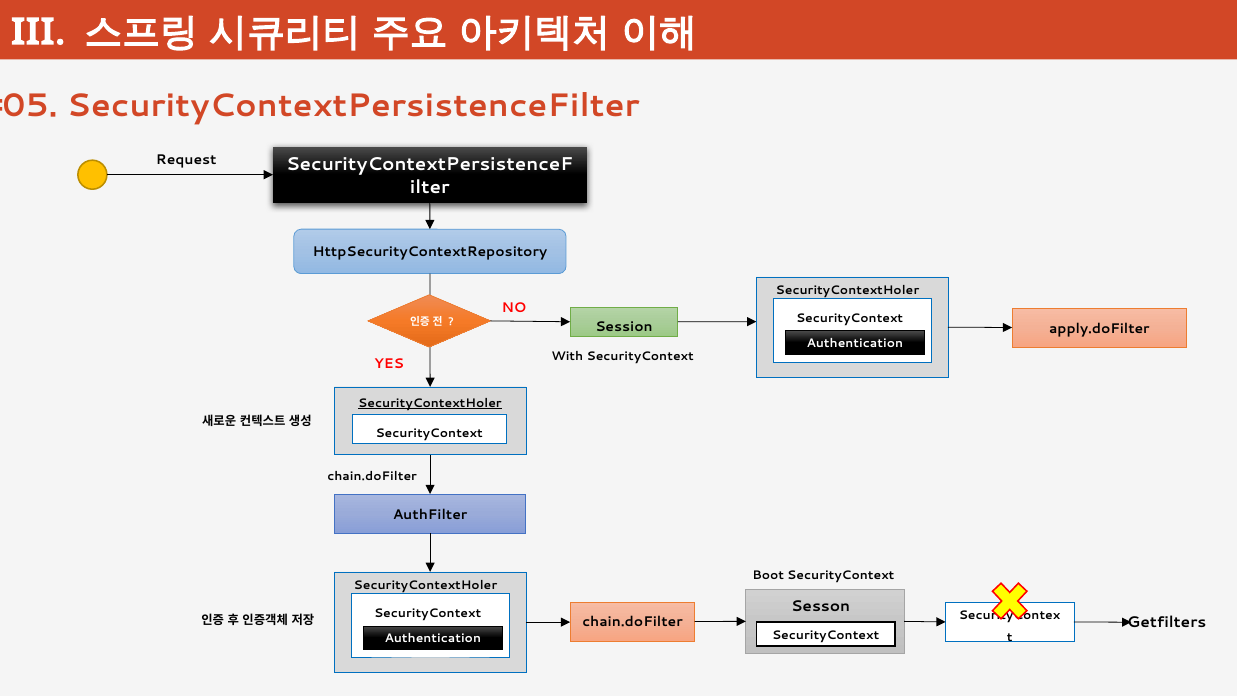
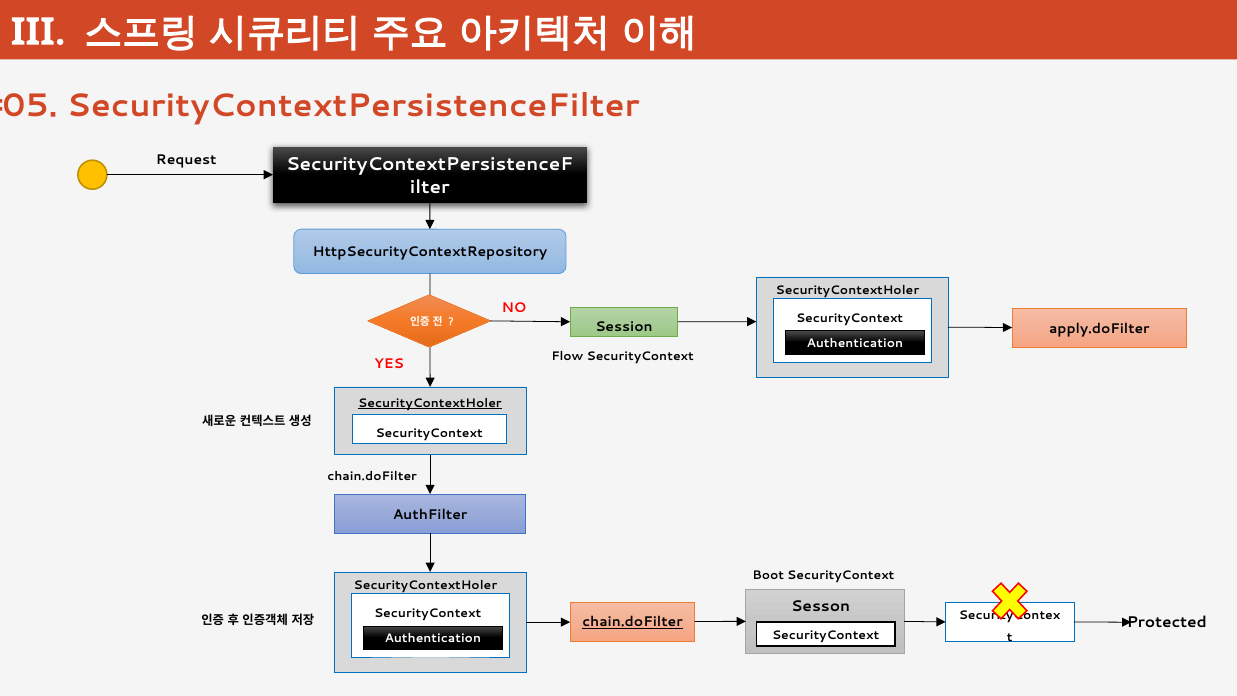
With: With -> Flow (567, 356)
Getfilters: Getfilters -> Protected (1167, 623)
chain.doFilter underline: none -> present (633, 622)
